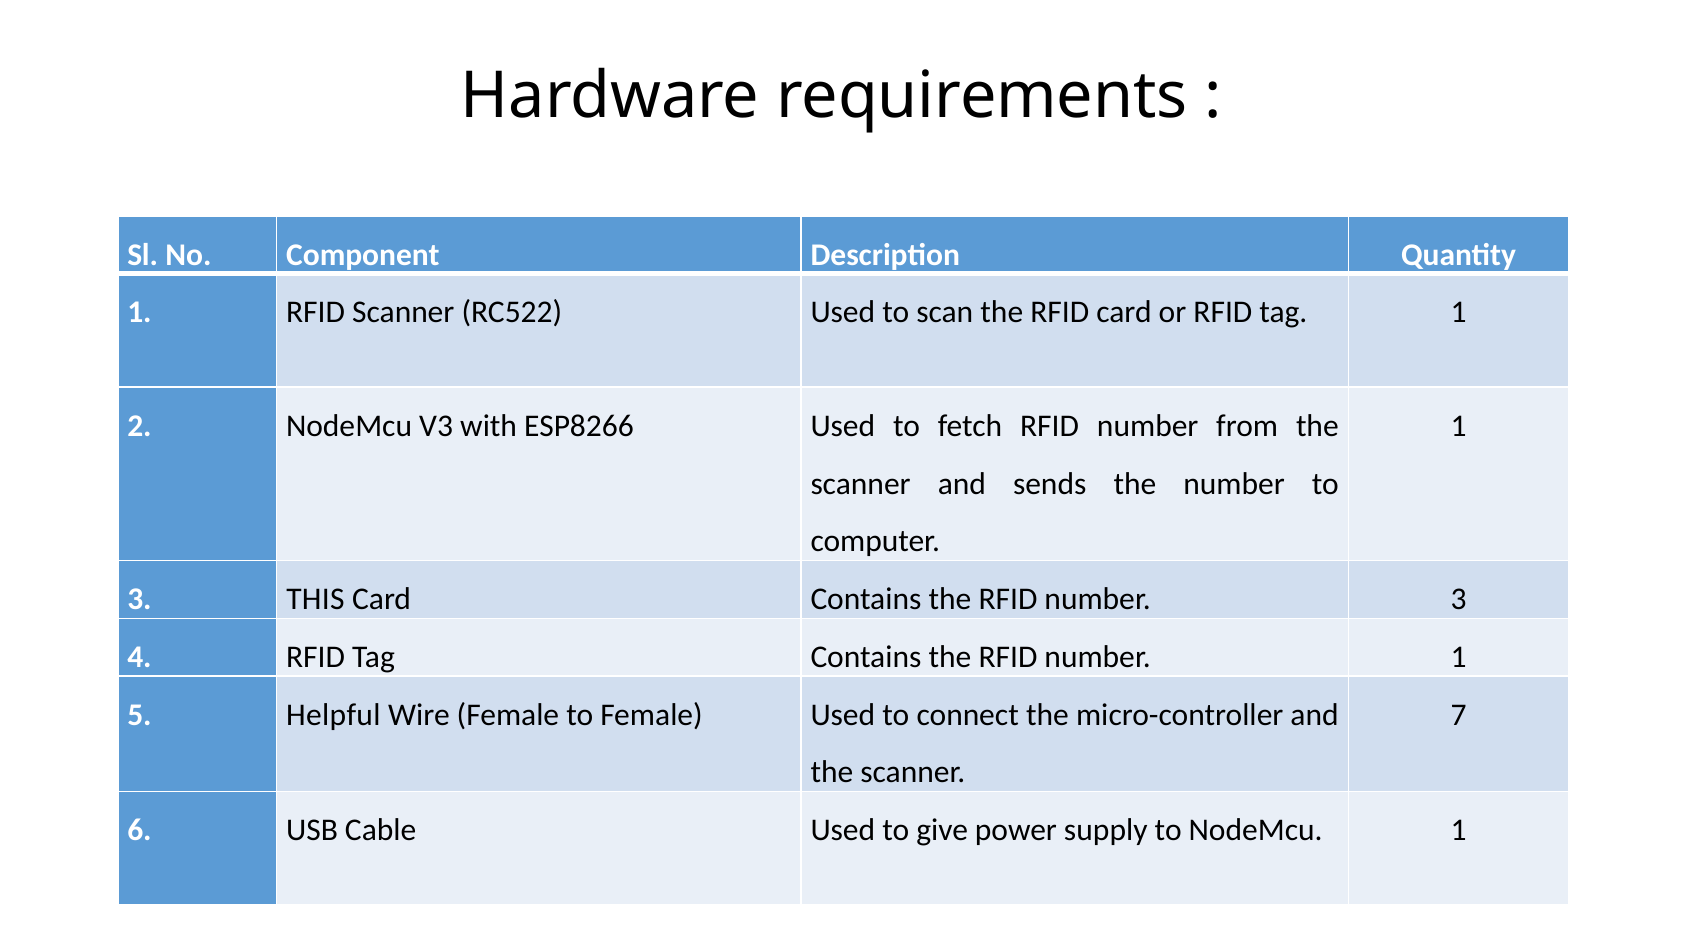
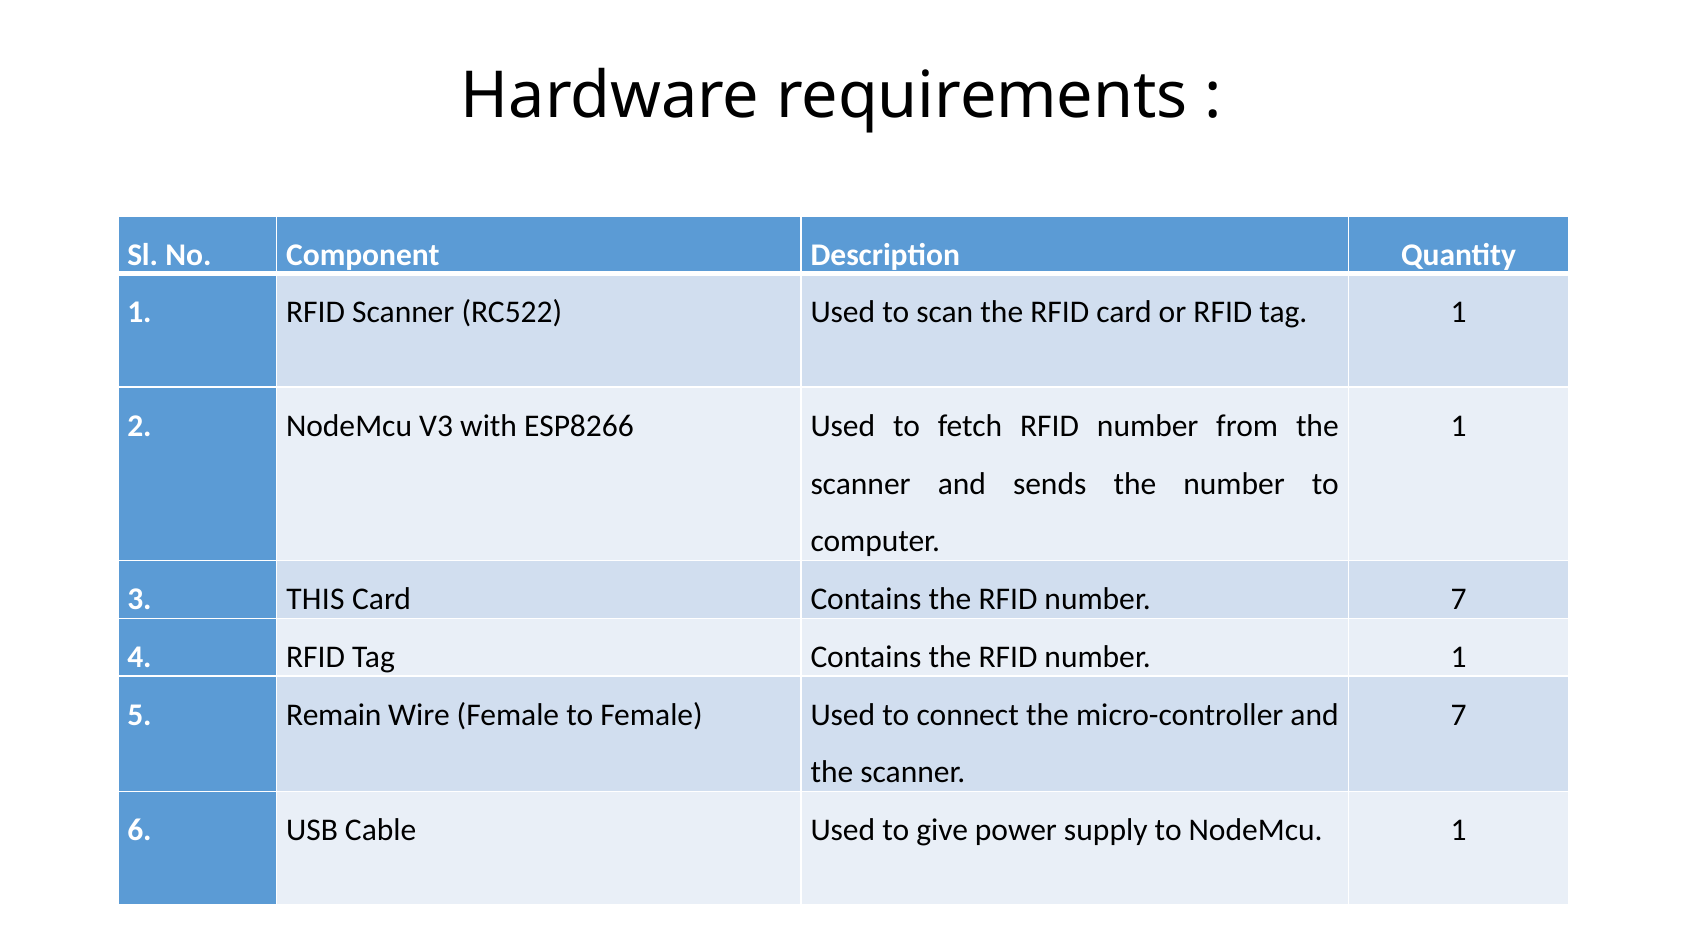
number 3: 3 -> 7 (1459, 599)
Helpful: Helpful -> Remain (334, 715)
